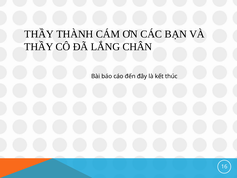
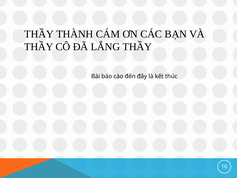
LẮNG CHÂN: CHÂN -> THẦY (137, 47)
